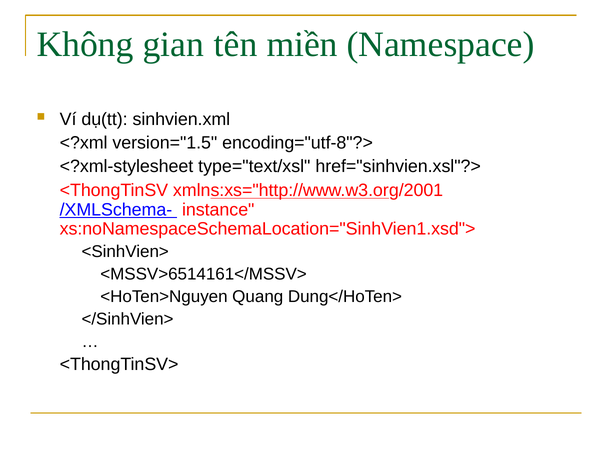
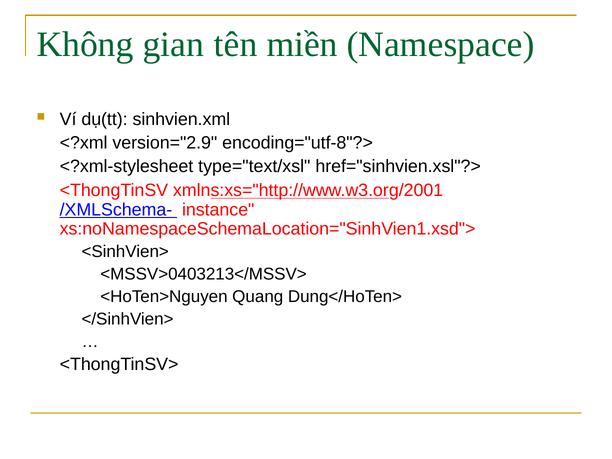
version="1.5: version="1.5 -> version="2.9 (165, 143)
<MSSV>6514161</MSSV>: <MSSV>6514161</MSSV> -> <MSSV>0403213</MSSV> (204, 274)
